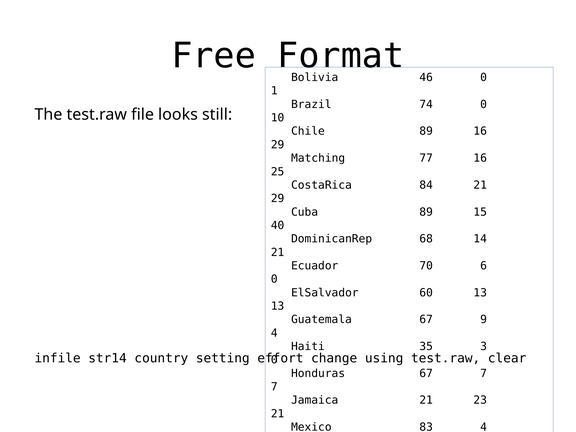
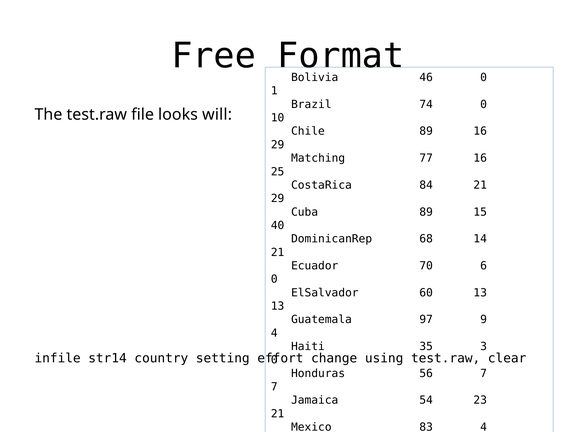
still: still -> will (217, 114)
Guatemala 67: 67 -> 97 (426, 320)
Honduras 67: 67 -> 56 (426, 373)
Jamaica 21: 21 -> 54 (426, 400)
